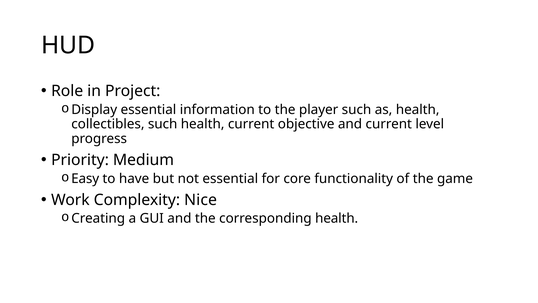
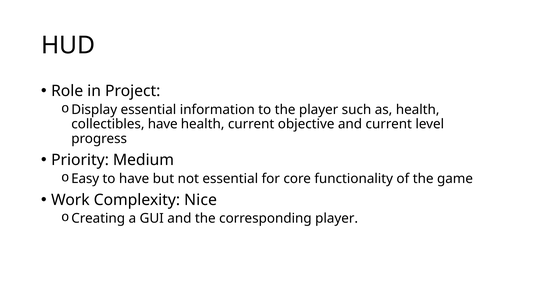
collectibles such: such -> have (163, 124)
corresponding health: health -> player (337, 218)
